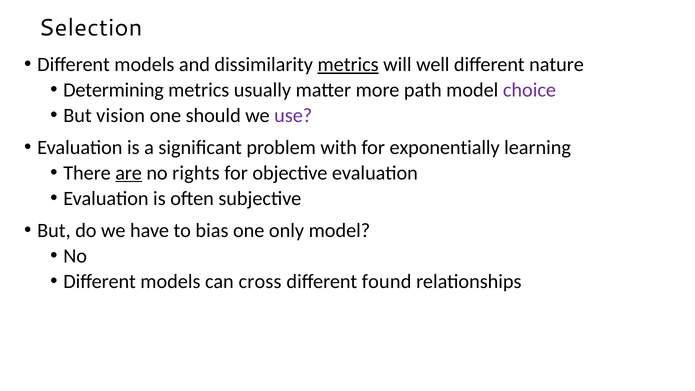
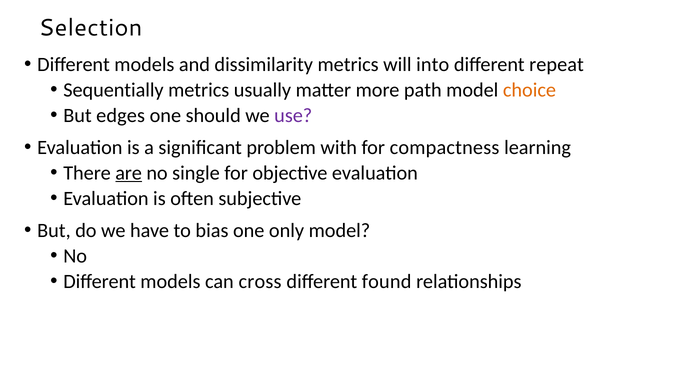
metrics underline: present -> none (348, 64)
well: well -> into (433, 64)
nature: nature -> repeat (557, 64)
Determining: Determining -> Sequentially (113, 90)
choice colour: purple -> orange (529, 90)
vision: vision -> edges (121, 115)
exponentially: exponentially -> compactness (444, 147)
rights: rights -> single (196, 173)
